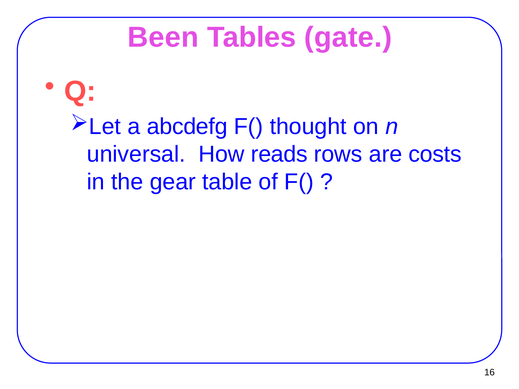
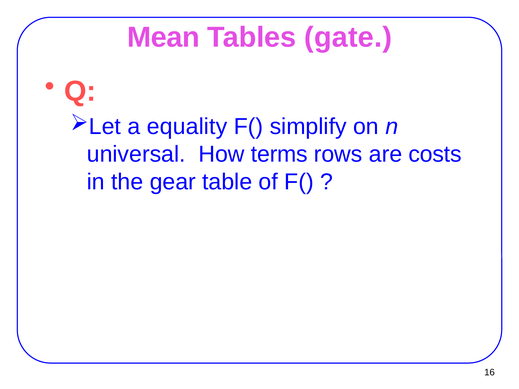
Been: Been -> Mean (163, 38)
abcdefg: abcdefg -> equality (187, 127)
thought: thought -> simplify (308, 127)
reads: reads -> terms (279, 154)
